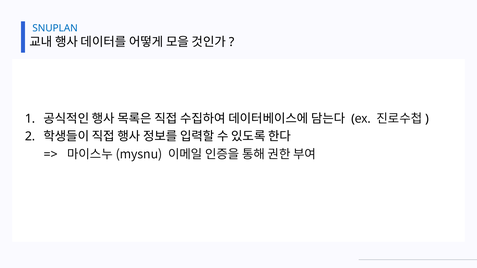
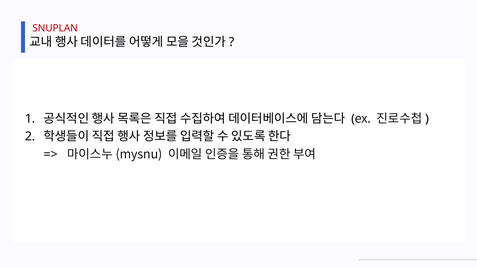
SNUPLAN colour: blue -> red (55, 28)
